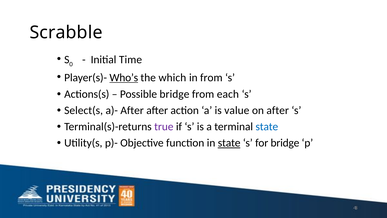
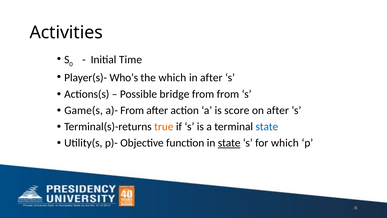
Scrabble: Scrabble -> Activities (66, 33)
Who’s underline: present -> none (124, 78)
in from: from -> after (211, 78)
from each: each -> from (228, 94)
Select(s: Select(s -> Game(s (84, 110)
a)- After: After -> From (132, 110)
value: value -> score (237, 110)
true colour: purple -> orange (164, 127)
for bridge: bridge -> which (285, 143)
